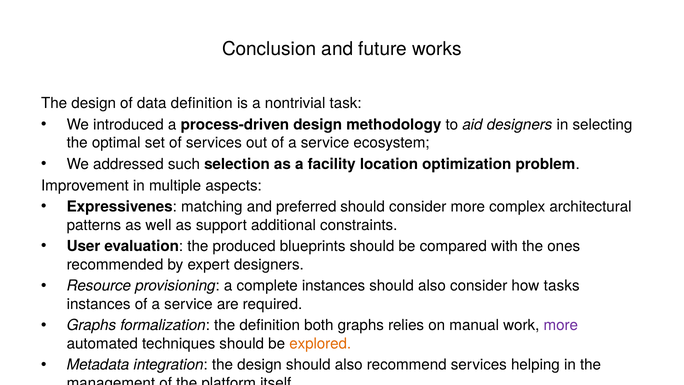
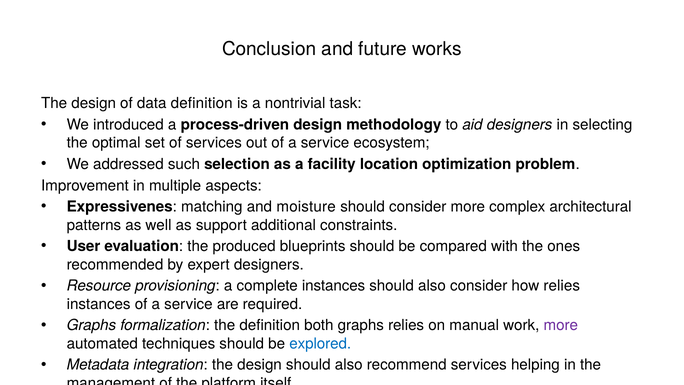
preferred: preferred -> moisture (306, 207)
how tasks: tasks -> relies (562, 286)
explored colour: orange -> blue (320, 343)
